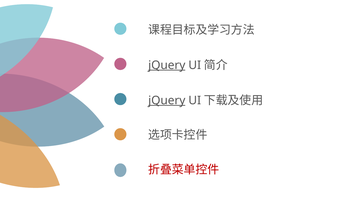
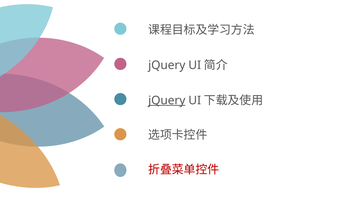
jQuery underline: present -> none (167, 65)
